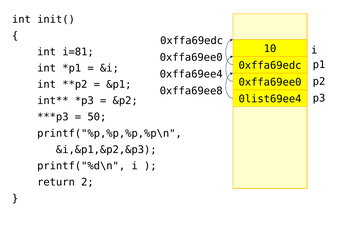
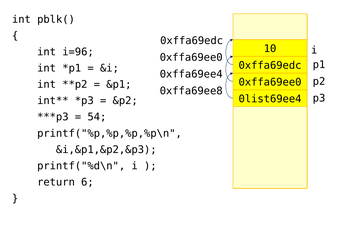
init(: init( -> pblk( (56, 19)
i=81: i=81 -> i=96 (78, 52)
50: 50 -> 54 (97, 117)
2: 2 -> 6 (87, 182)
